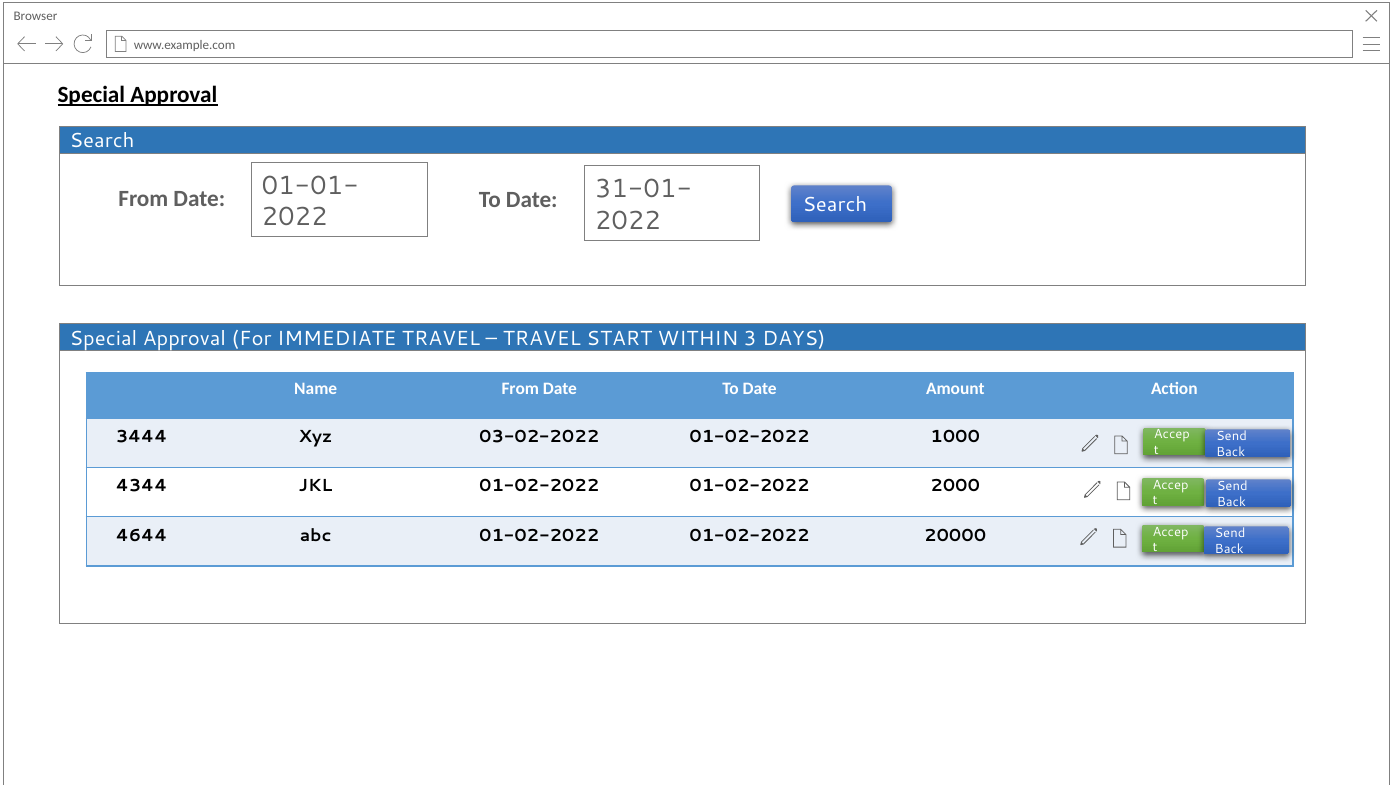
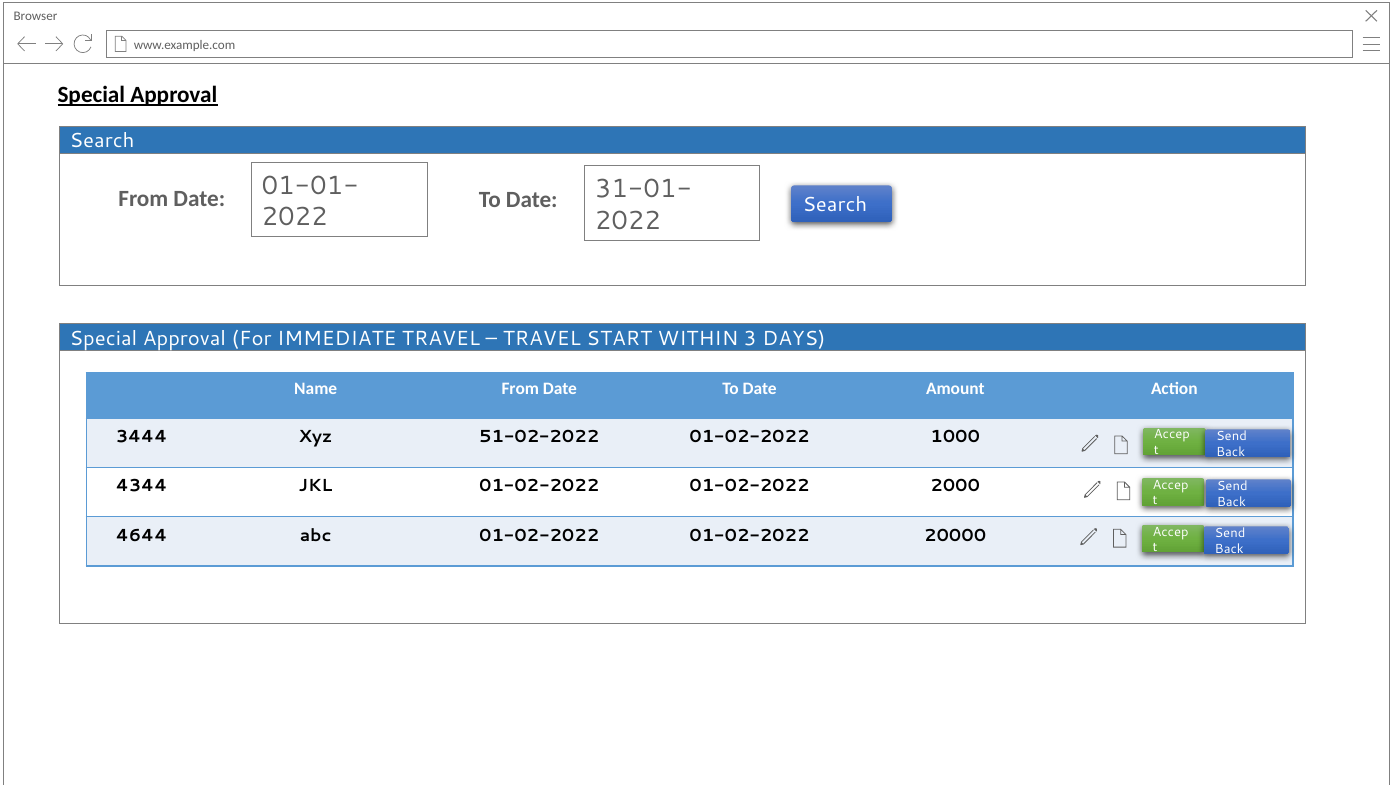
03-02-2022: 03-02-2022 -> 51-02-2022 (539, 437)
